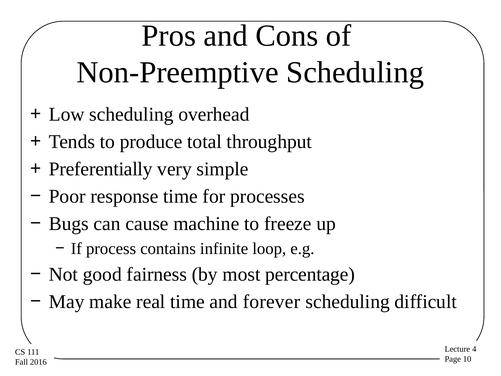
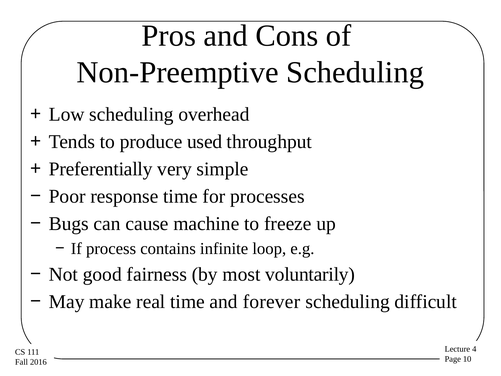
total: total -> used (205, 142)
percentage: percentage -> voluntarily (310, 274)
